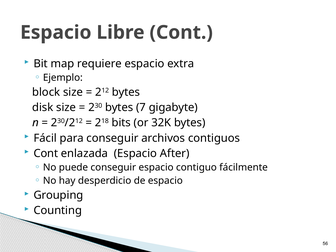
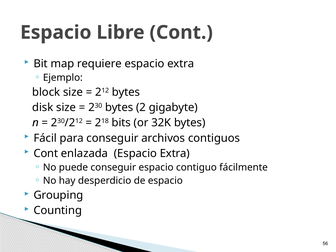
7: 7 -> 2 (141, 107)
enlazada Espacio After: After -> Extra (175, 153)
